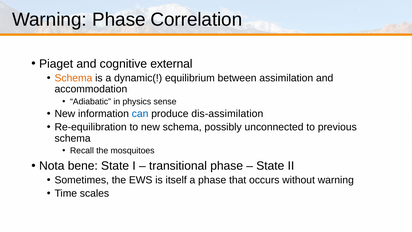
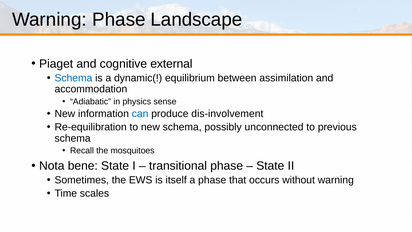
Correlation: Correlation -> Landscape (196, 20)
Schema colour: orange -> blue (73, 78)
dis-assimilation: dis-assimilation -> dis-involvement (227, 114)
